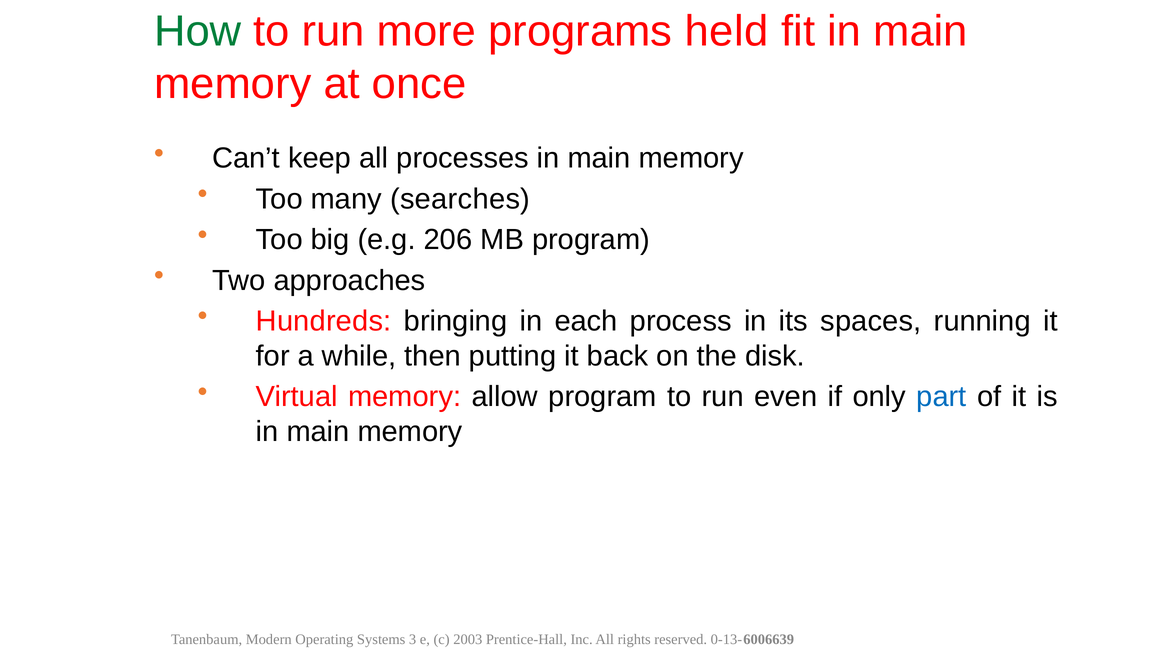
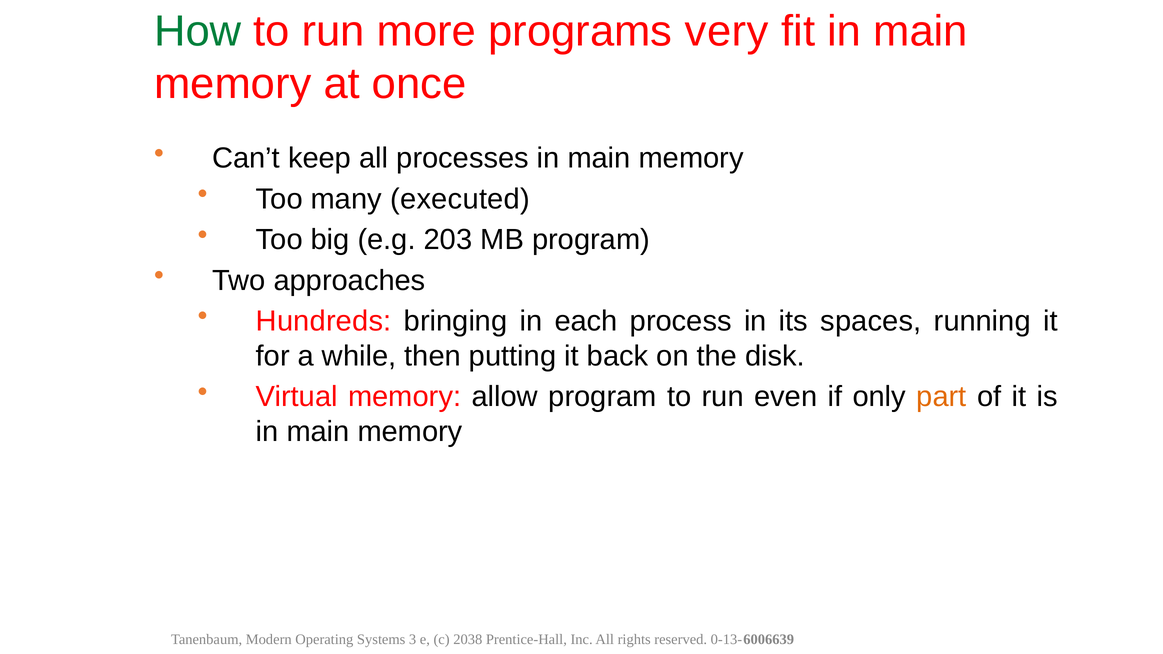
held: held -> very (727, 31)
searches: searches -> executed (460, 199)
206: 206 -> 203 (448, 240)
part colour: blue -> orange (941, 397)
2003: 2003 -> 2038 (468, 640)
